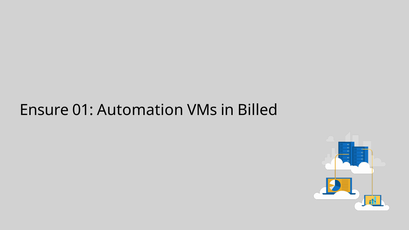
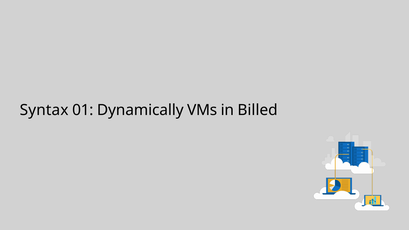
Ensure: Ensure -> Syntax (44, 110)
Automation: Automation -> Dynamically (140, 110)
